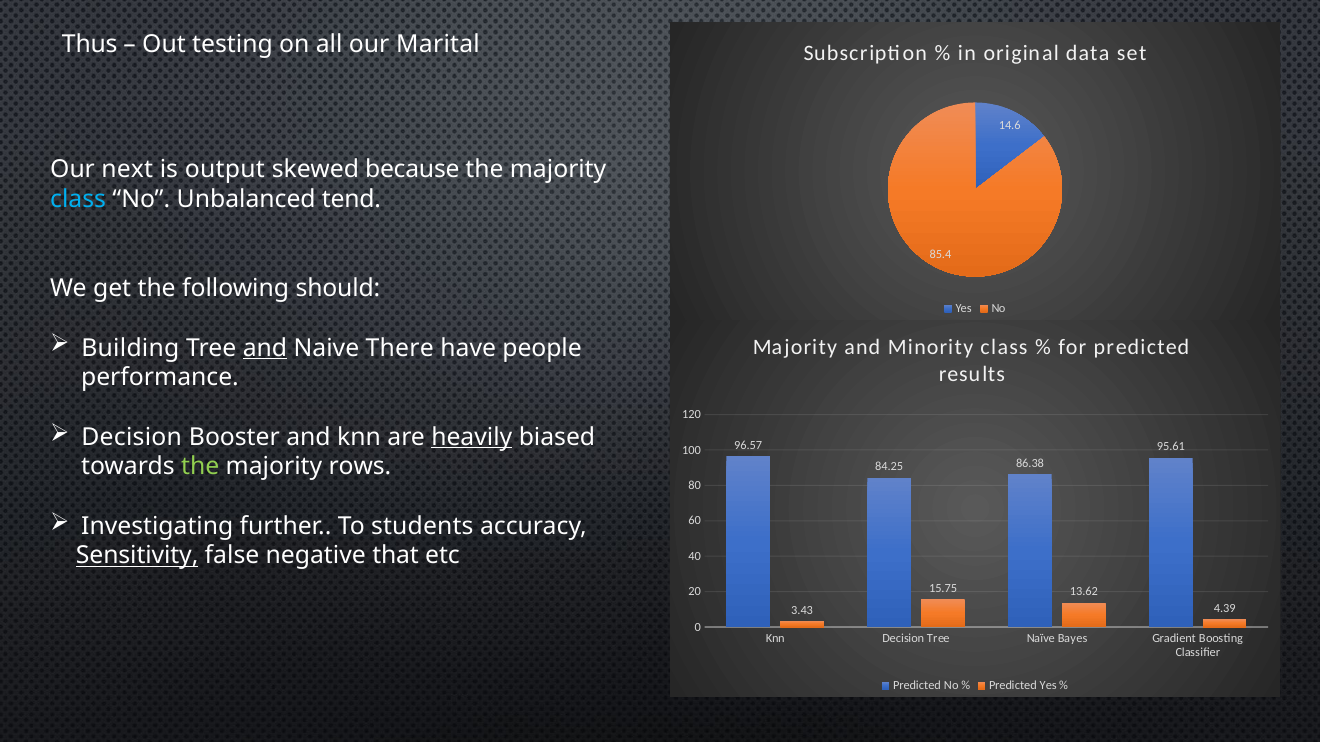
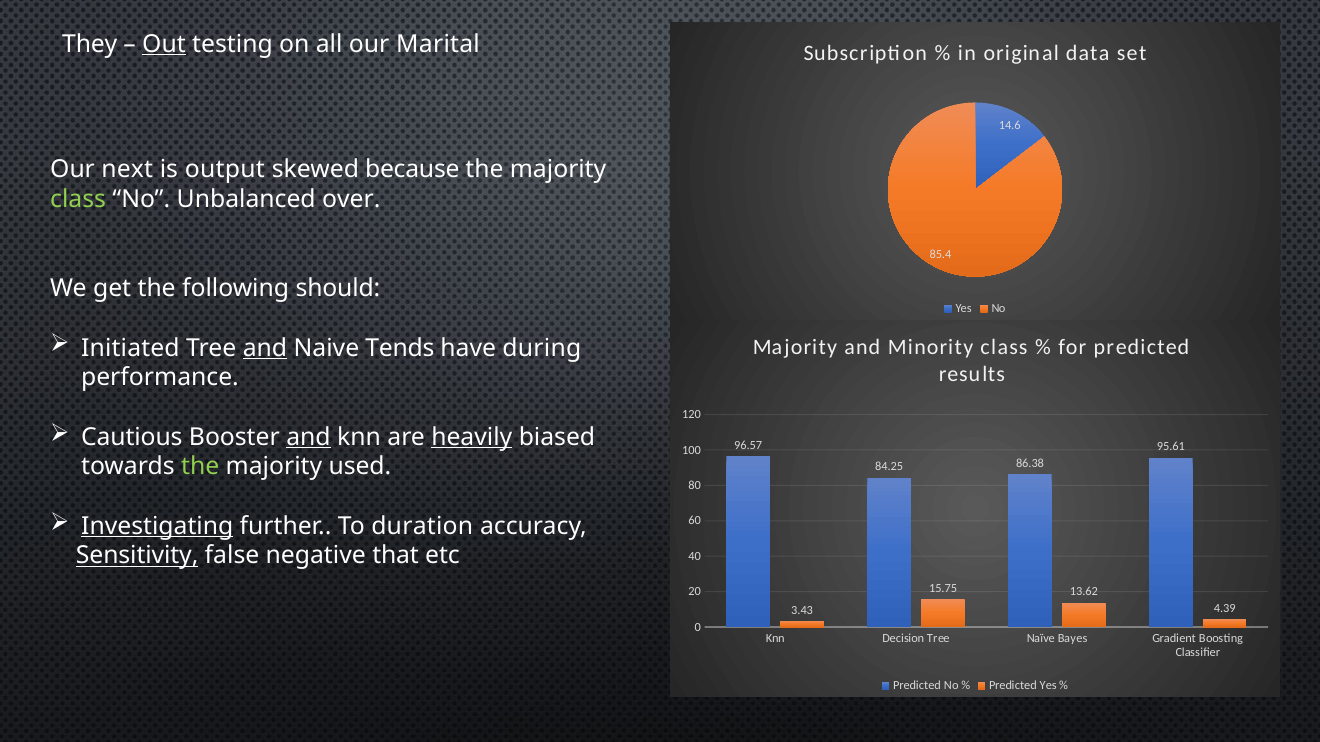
Thus: Thus -> They (90, 44)
Out underline: none -> present (164, 44)
class colour: light blue -> light green (78, 200)
tend: tend -> over (351, 200)
Building: Building -> Initiated (130, 348)
There: There -> Tends (400, 348)
people: people -> during (542, 348)
Decision: Decision -> Cautious (132, 437)
and underline: none -> present (309, 437)
rows: rows -> used (360, 467)
Investigating underline: none -> present (157, 526)
students: students -> duration (422, 526)
